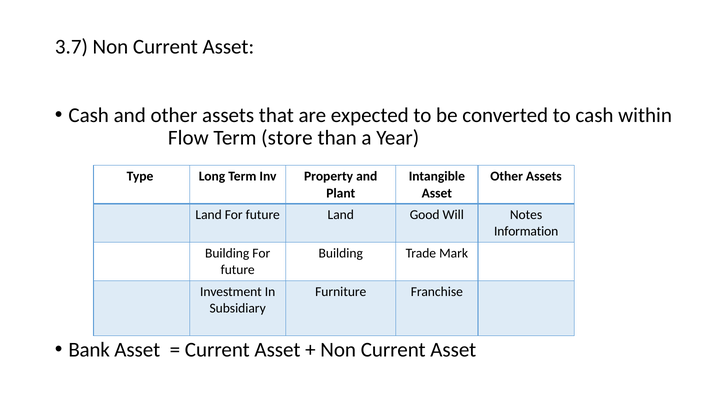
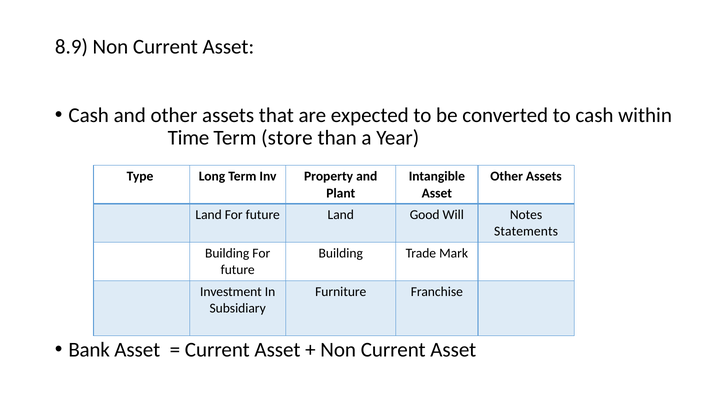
3.7: 3.7 -> 8.9 (71, 47)
Flow: Flow -> Time (188, 138)
Information: Information -> Statements (526, 231)
